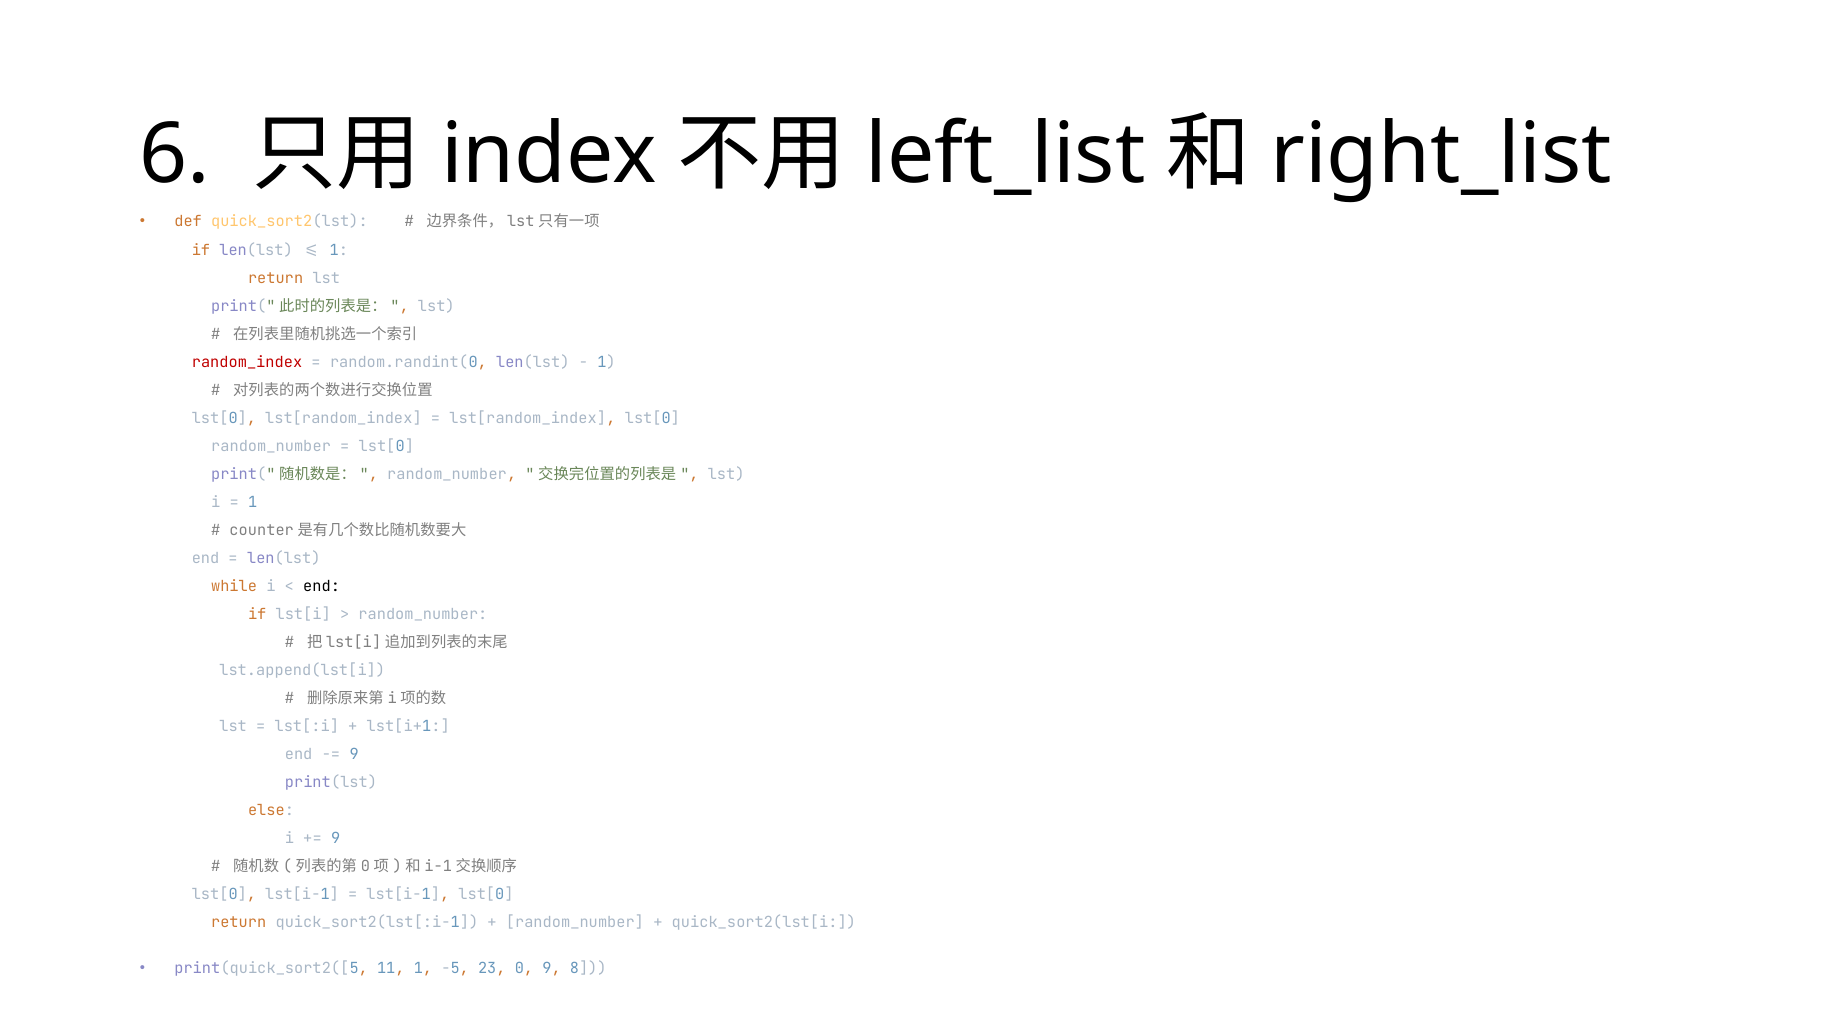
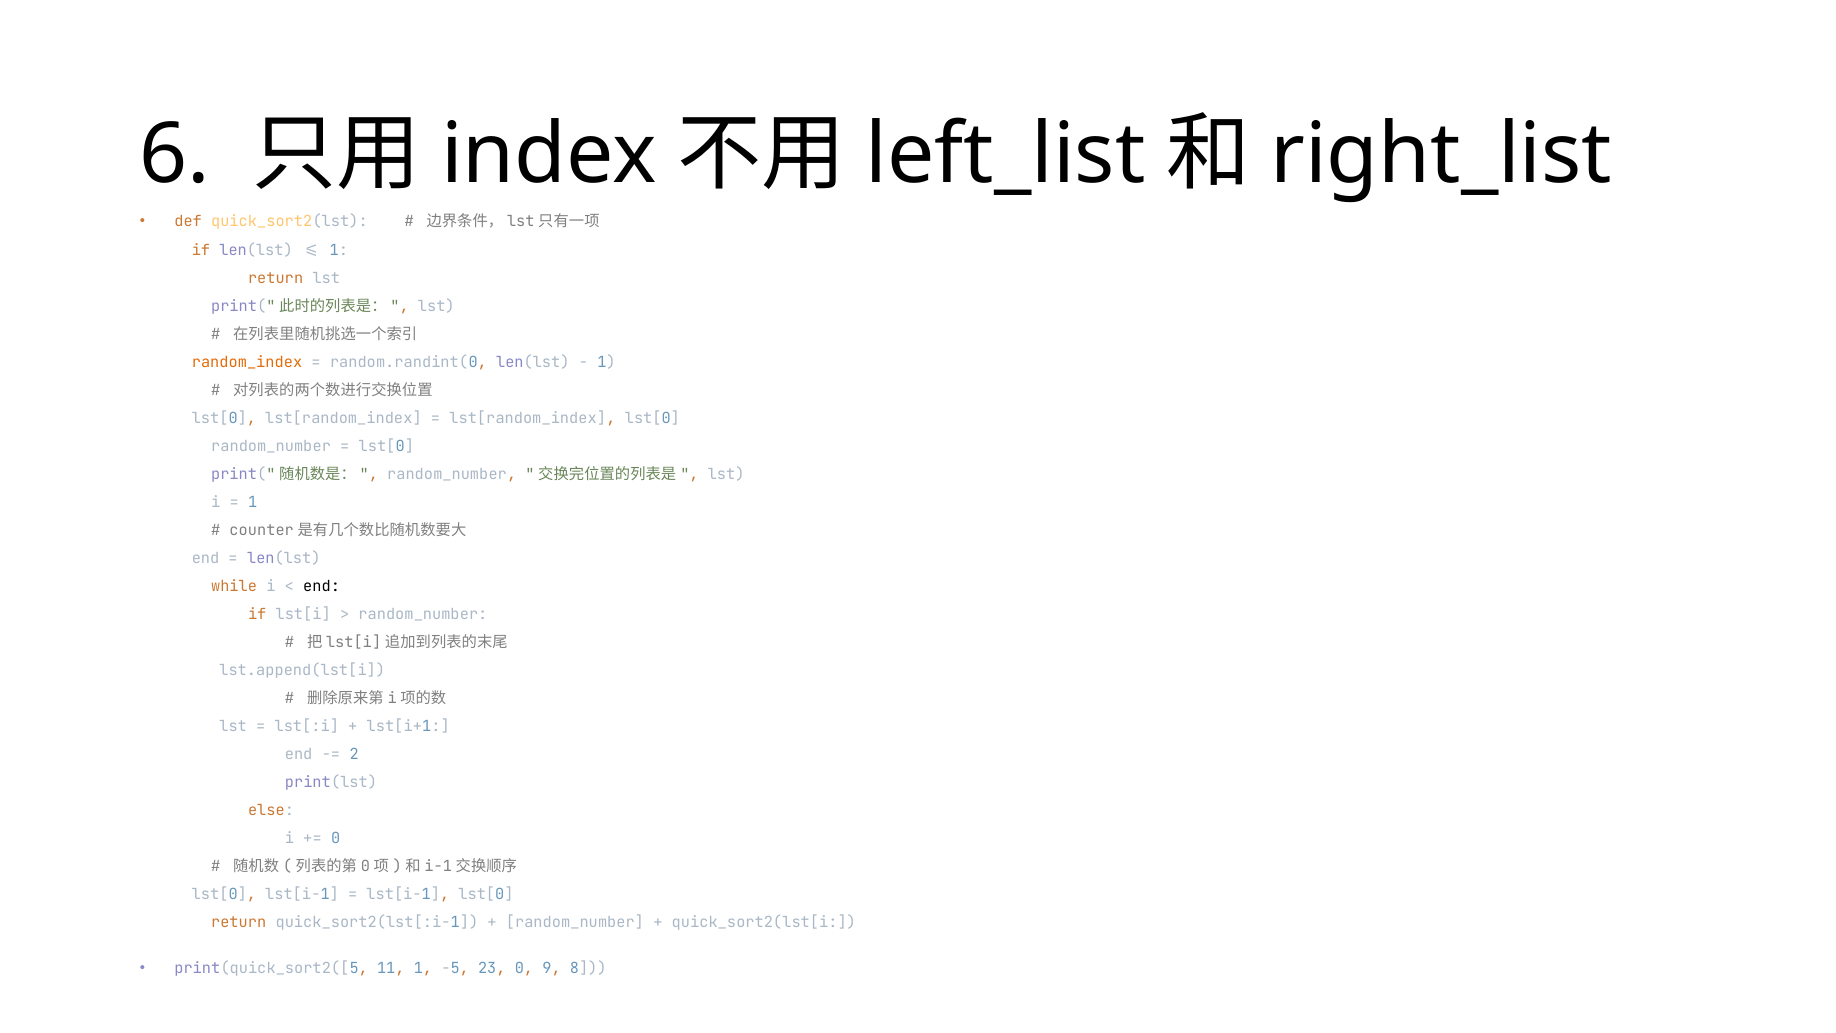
random_index colour: red -> orange (247, 362)
9: 9 -> 2 (354, 754)
9: 9 -> 0 (336, 838)
